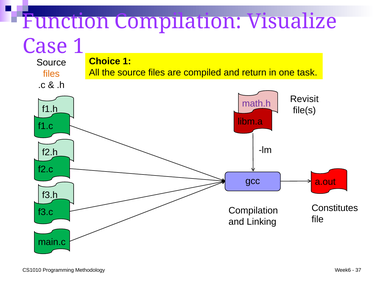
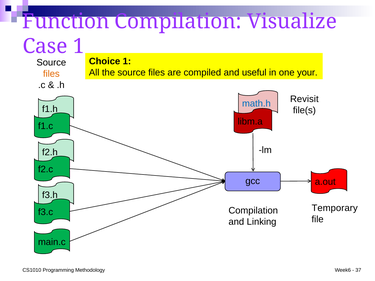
return: return -> useful (254, 72)
task: task -> your (307, 72)
math.h colour: purple -> blue (256, 104)
Constitutes: Constitutes -> Temporary (335, 208)
